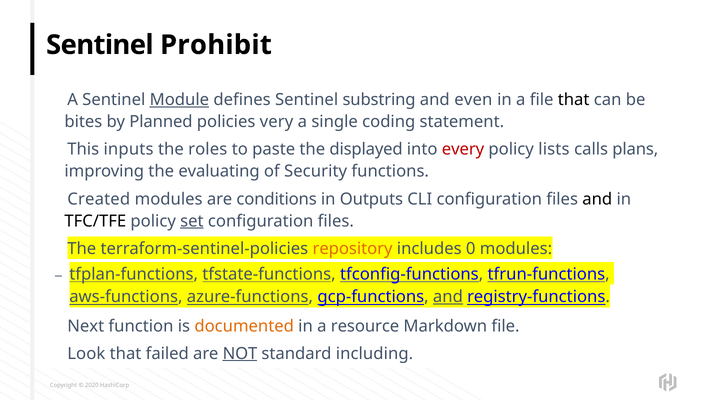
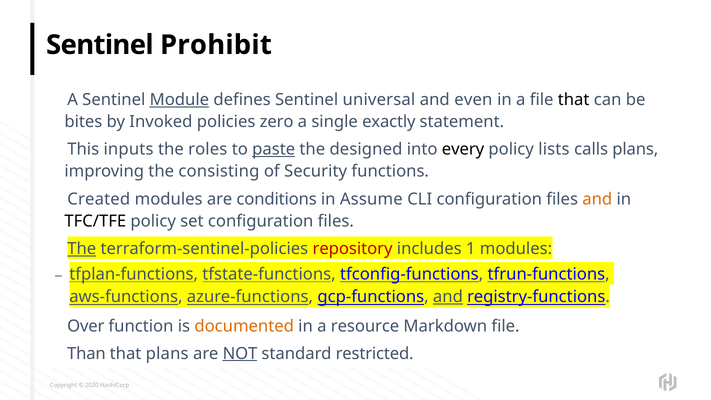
substring: substring -> universal (379, 100)
Planned: Planned -> Invoked (161, 122)
very: very -> zero (277, 122)
coding: coding -> exactly (389, 122)
paste underline: none -> present (274, 149)
displayed: displayed -> designed (366, 149)
every colour: red -> black (463, 149)
evaluating: evaluating -> consisting (219, 171)
Outputs: Outputs -> Assume (371, 199)
and colour: black -> orange (597, 199)
set underline: present -> none (192, 221)
The underline: none -> present (82, 249)
repository colour: orange -> red (353, 249)
0: 0 -> 1 (471, 249)
Next: Next -> Over (86, 326)
Look: Look -> Than (86, 354)
that failed: failed -> plans (167, 354)
including: including -> restricted (375, 354)
